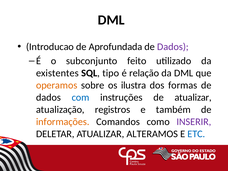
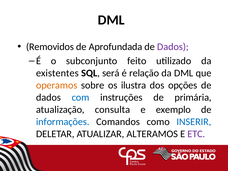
Introducao: Introducao -> Removidos (50, 47)
tipo: tipo -> será (111, 73)
formas: formas -> opções (183, 85)
de atualizar: atualizar -> primária (193, 97)
registros: registros -> consulta (112, 110)
também: também -> exemplo (173, 110)
informações colour: orange -> blue (63, 122)
INSERIR colour: purple -> blue (194, 122)
ETC colour: blue -> purple (196, 134)
